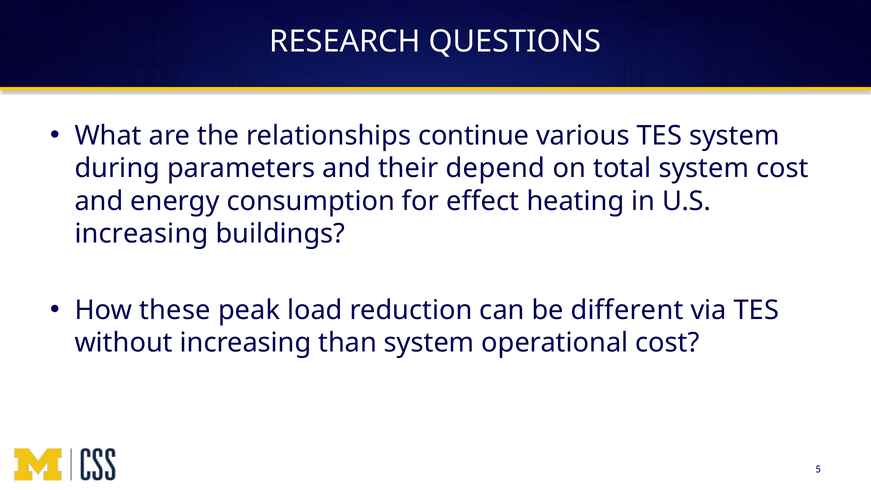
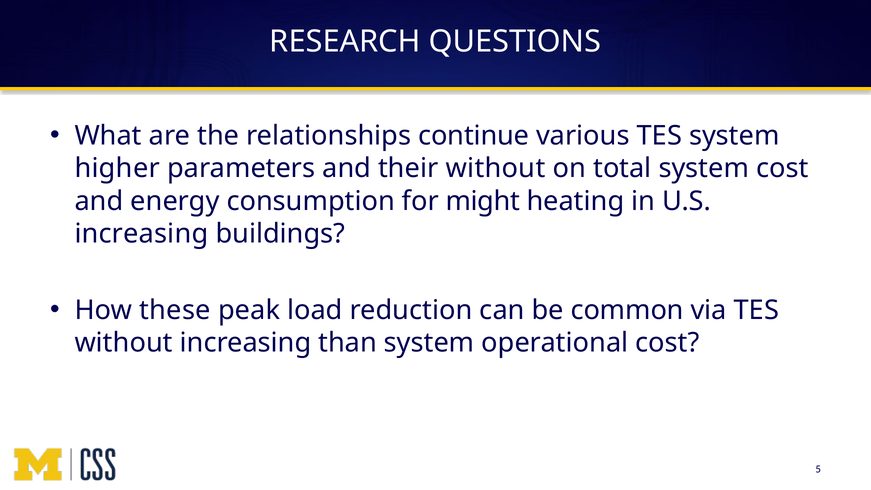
during: during -> higher (117, 168)
their depend: depend -> without (495, 168)
effect: effect -> might (483, 201)
different: different -> common (627, 310)
